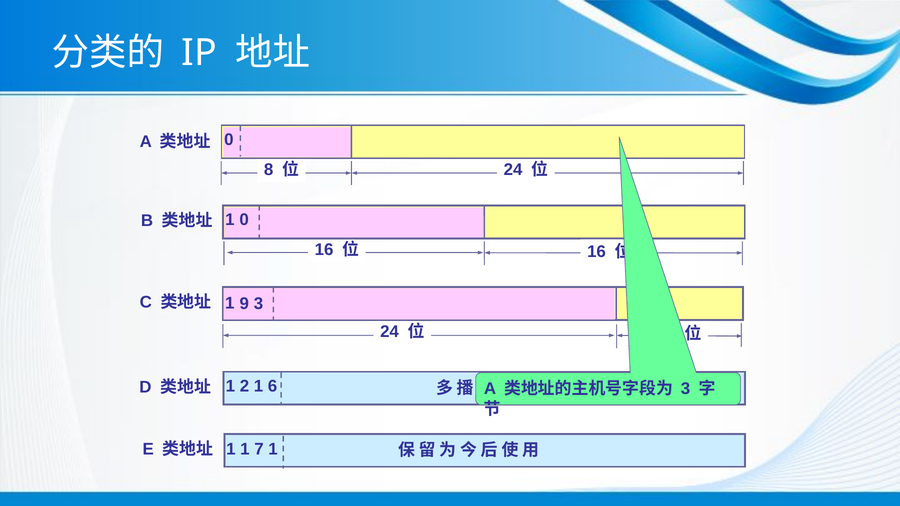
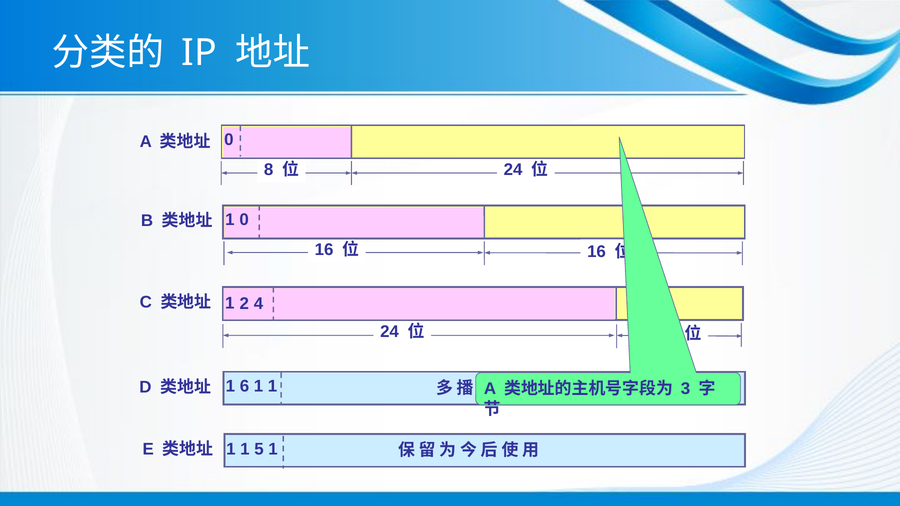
3: 3 -> 4 (258, 304)
9: 9 -> 2 (244, 304)
2: 2 -> 6 (244, 386)
6: 6 -> 1 (273, 386)
7: 7 -> 5 (259, 449)
